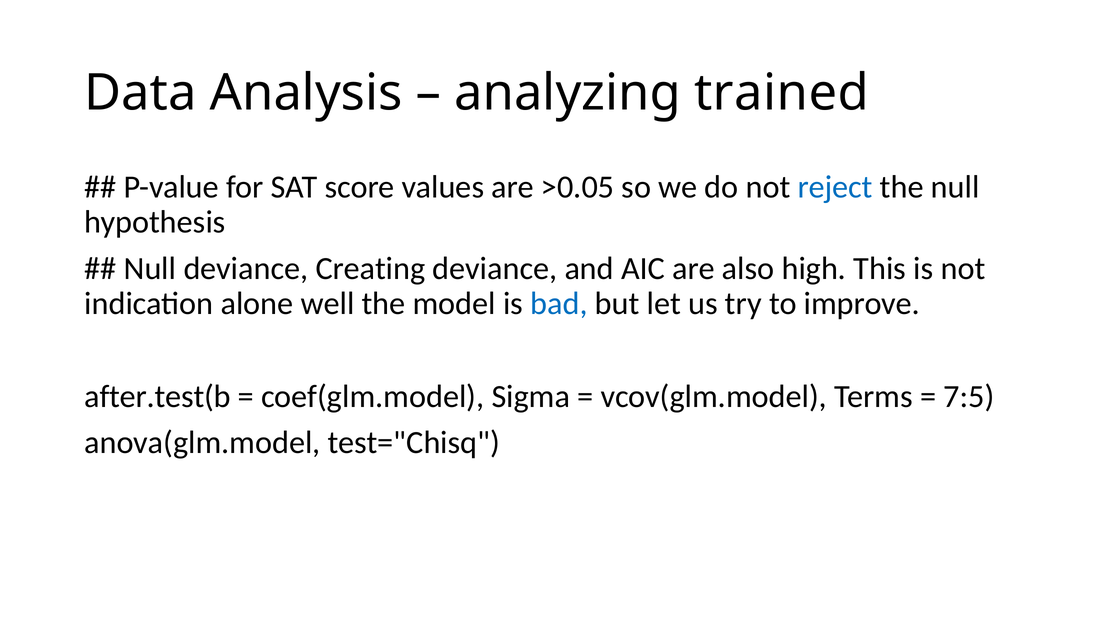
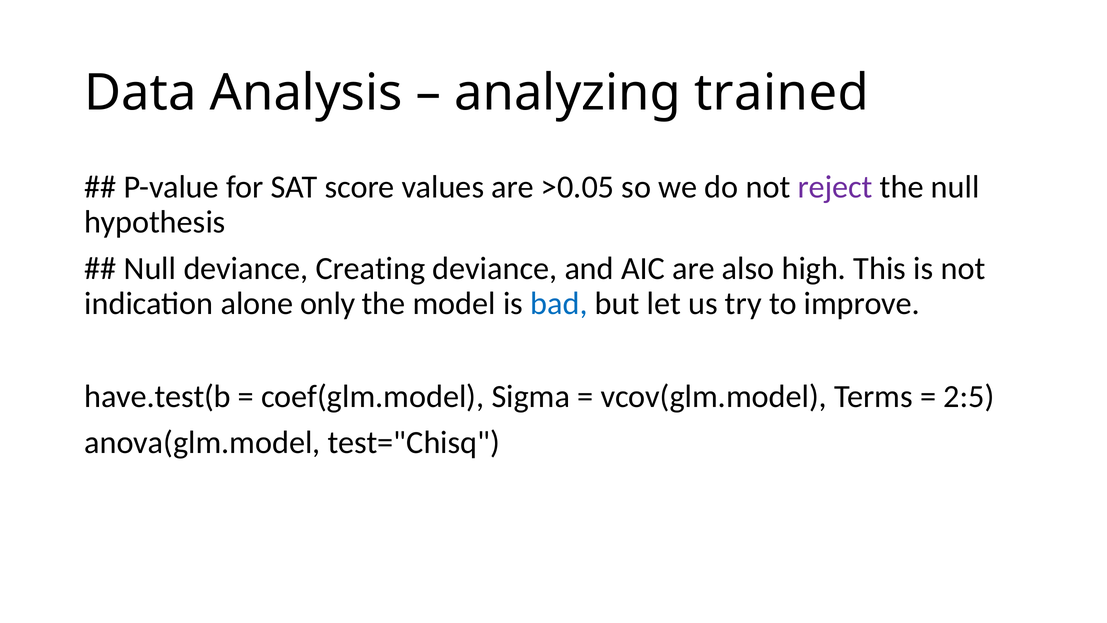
reject colour: blue -> purple (835, 187)
well: well -> only (328, 303)
after.test(b: after.test(b -> have.test(b (158, 396)
7:5: 7:5 -> 2:5 (969, 396)
